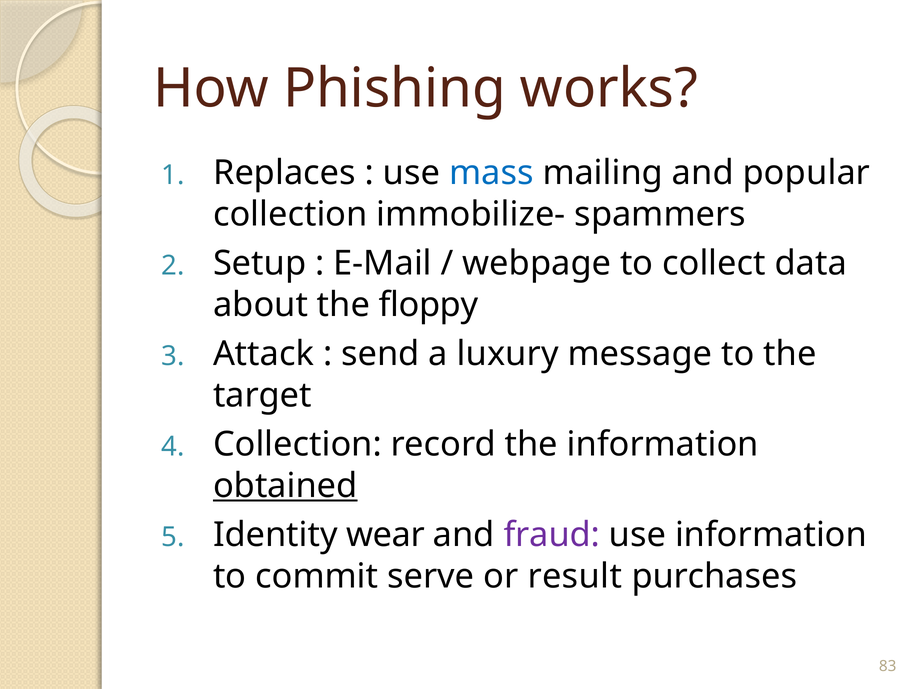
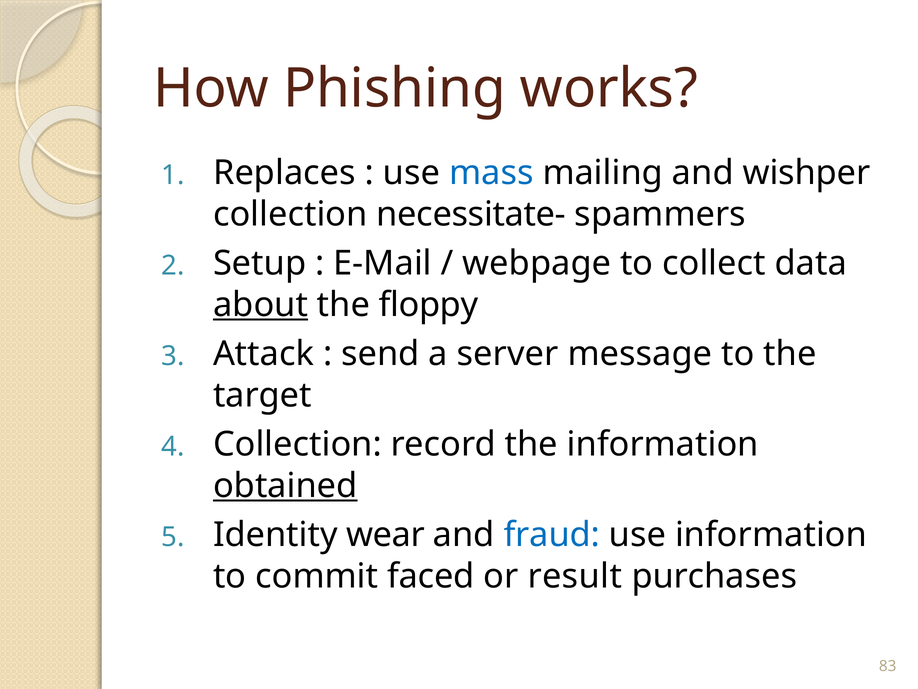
popular: popular -> wishper (806, 173)
immobilize-: immobilize- -> necessitate- (471, 214)
about underline: none -> present (261, 305)
luxury: luxury -> server (508, 354)
fraud colour: purple -> blue (552, 534)
serve: serve -> faced (431, 576)
